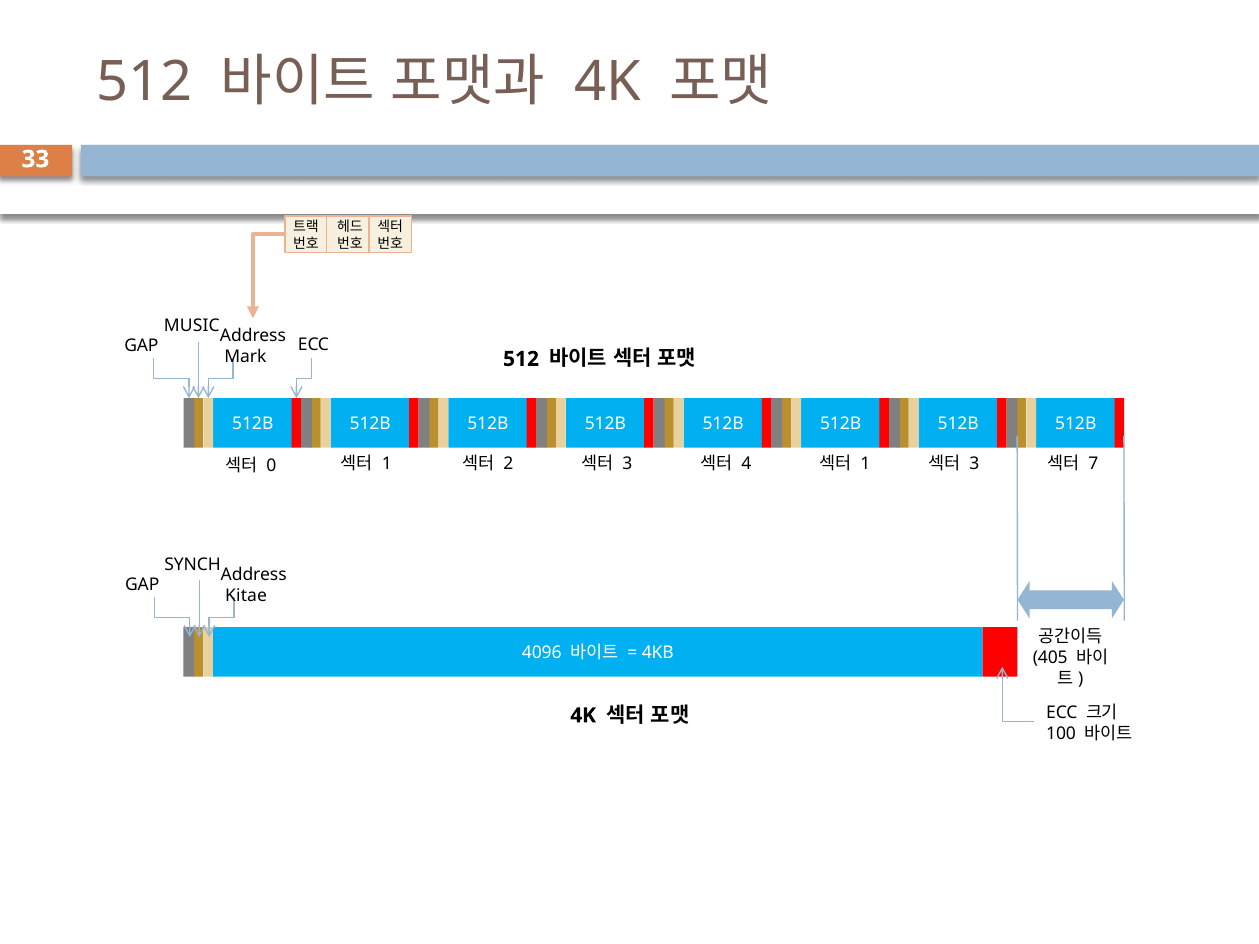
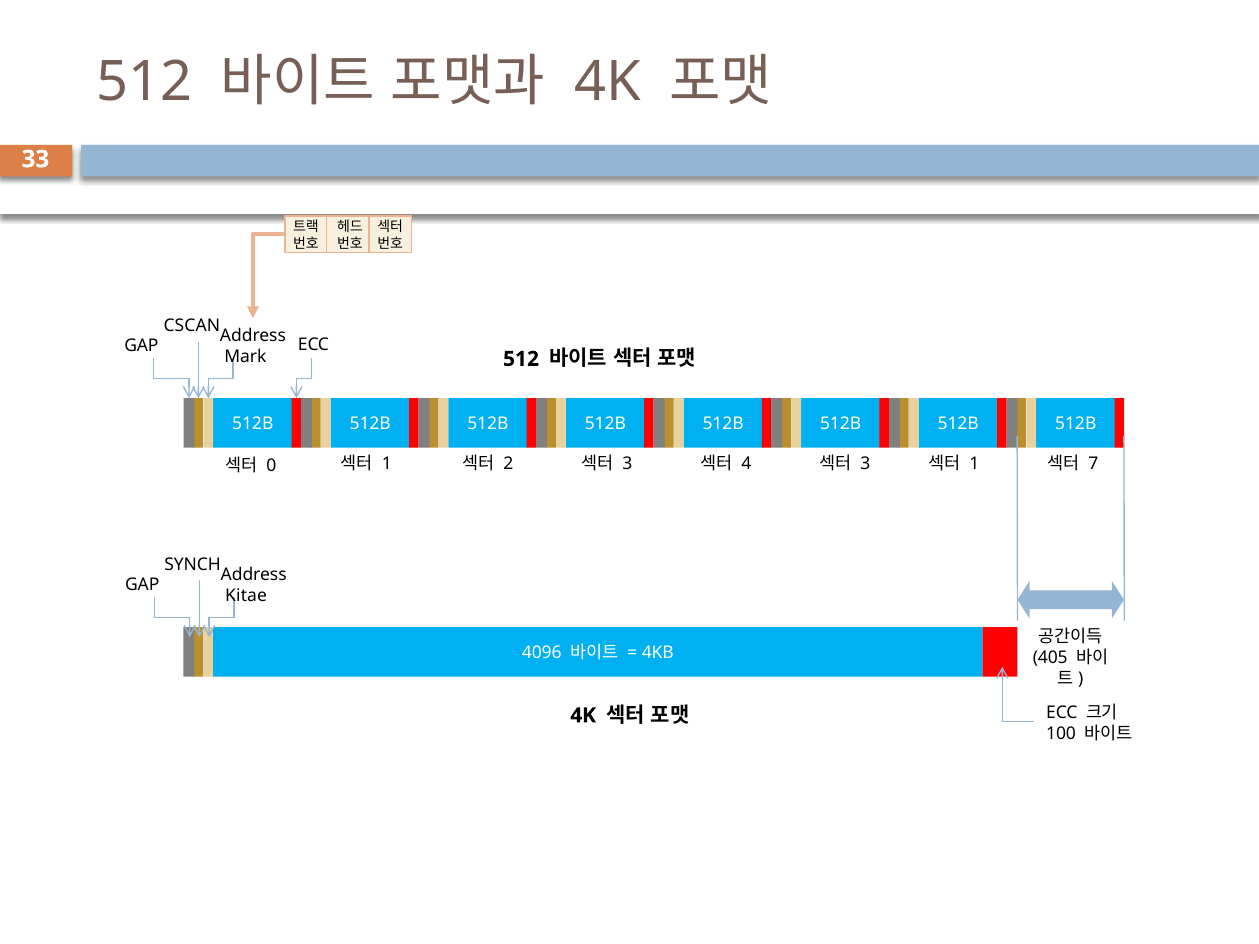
MUSIC: MUSIC -> CSCAN (192, 326)
1: 1 -> 3 (865, 464)
3: 3 -> 1 (974, 464)
